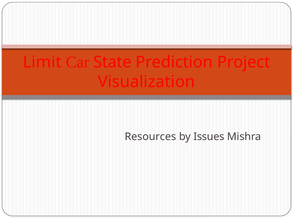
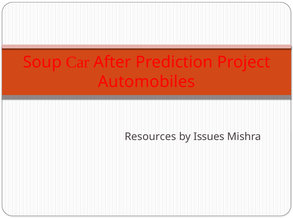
Limit: Limit -> Soup (42, 62)
State: State -> After (112, 62)
Visualization: Visualization -> Automobiles (146, 82)
